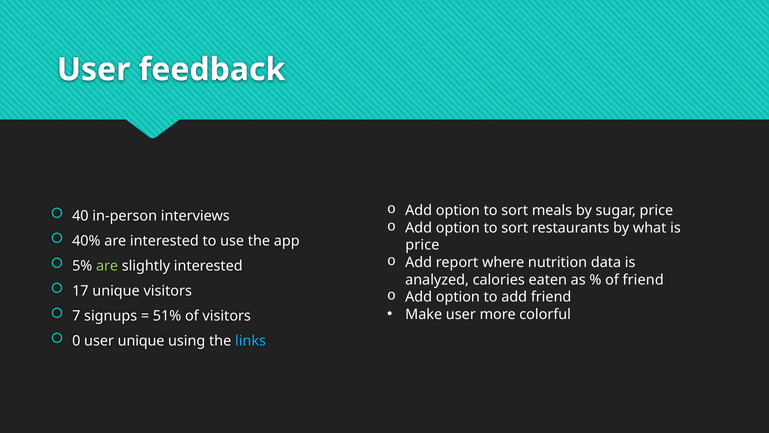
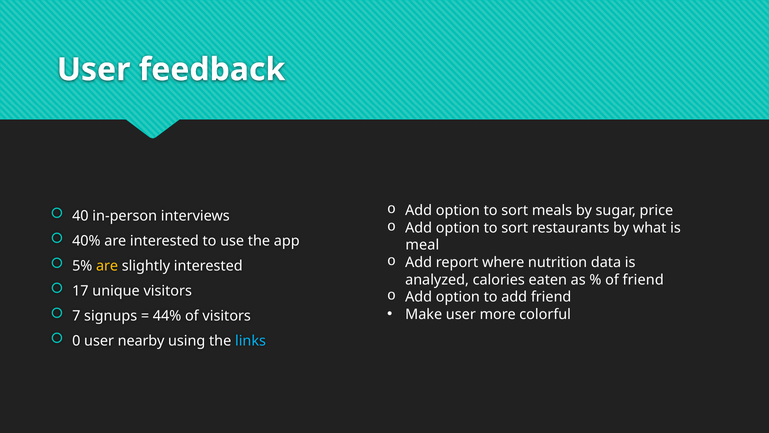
price: price -> meal (422, 245)
are colour: light green -> yellow (107, 266)
51%: 51% -> 44% (167, 316)
user unique: unique -> nearby (141, 341)
